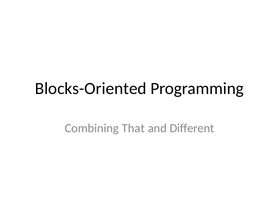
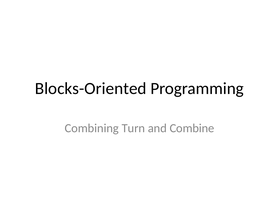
That: That -> Turn (133, 128)
Different: Different -> Combine (192, 128)
